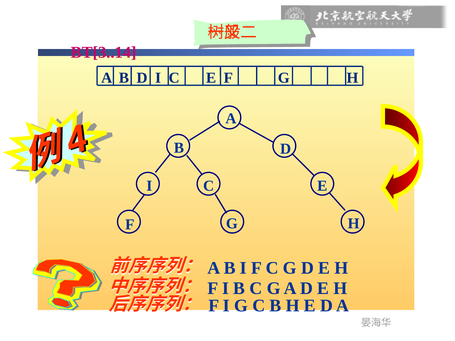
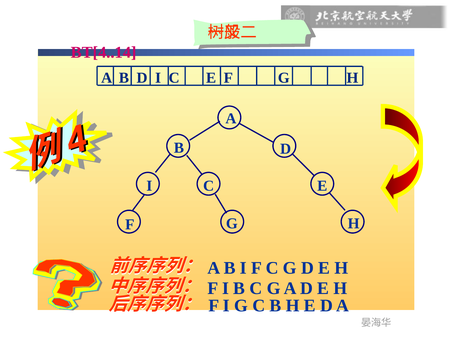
BT[3..14: BT[3..14 -> BT[4..14 (104, 52)
